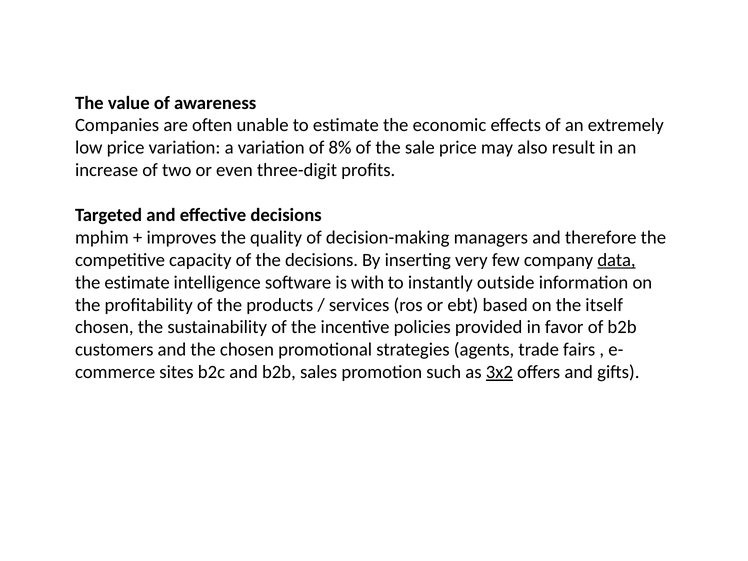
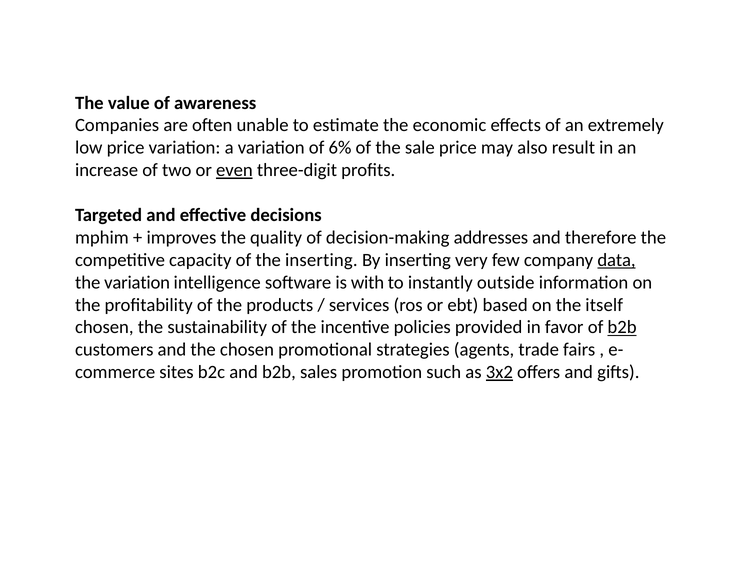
8%: 8% -> 6% (340, 148)
even underline: none -> present (234, 170)
managers: managers -> addresses (491, 238)
the decisions: decisions -> inserting (321, 260)
the estimate: estimate -> variation (137, 282)
b2b underline: none -> present (622, 327)
